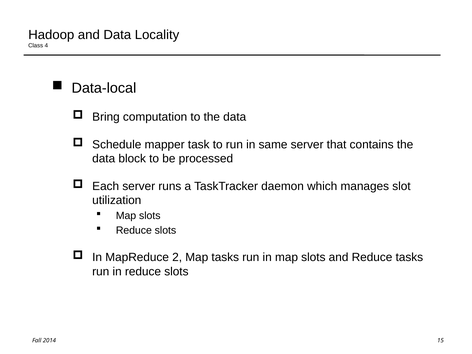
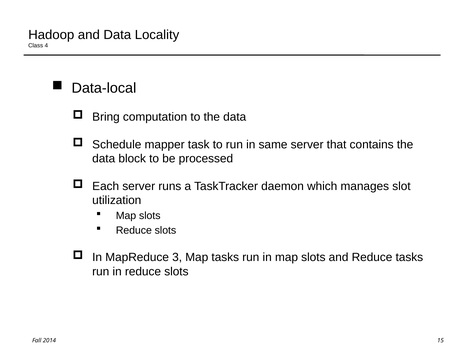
2: 2 -> 3 (177, 257)
